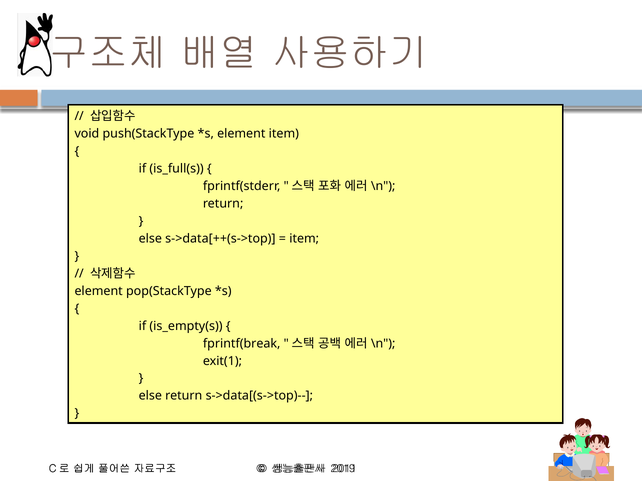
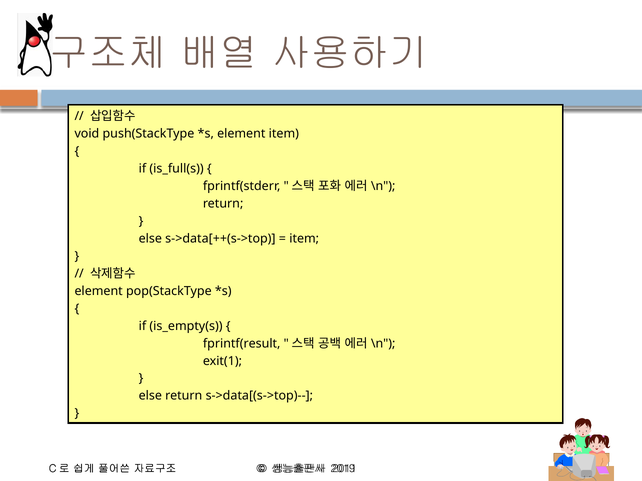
fprintf(break: fprintf(break -> fprintf(result (242, 344)
